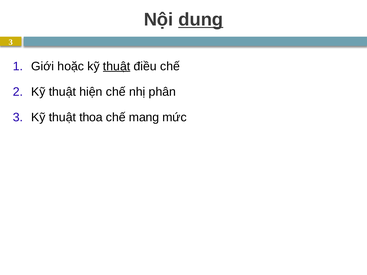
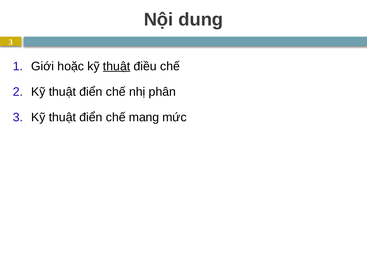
dung underline: present -> none (201, 20)
hiện: hiện -> điển (91, 92)
3 Kỹ thuật thoa: thoa -> điển (91, 117)
